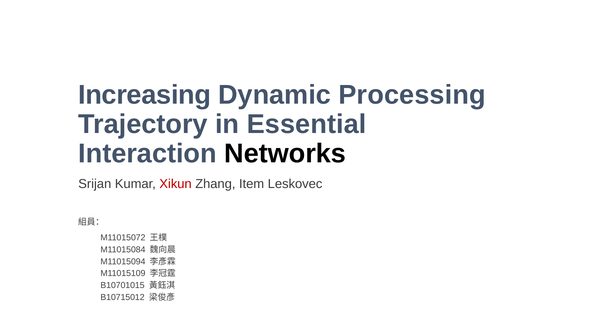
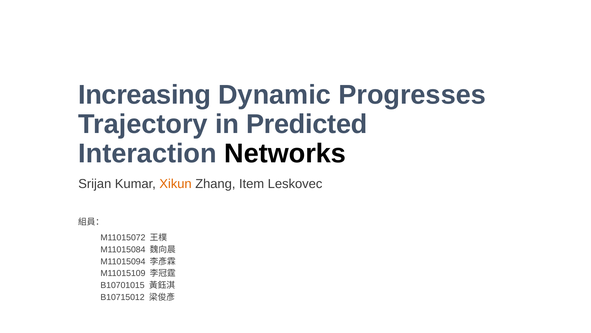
Processing: Processing -> Progresses (412, 95)
Essential: Essential -> Predicted (307, 124)
Xikun colour: red -> orange (176, 184)
